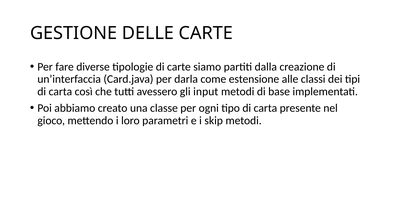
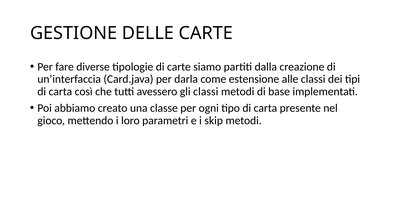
gli input: input -> classi (206, 91)
